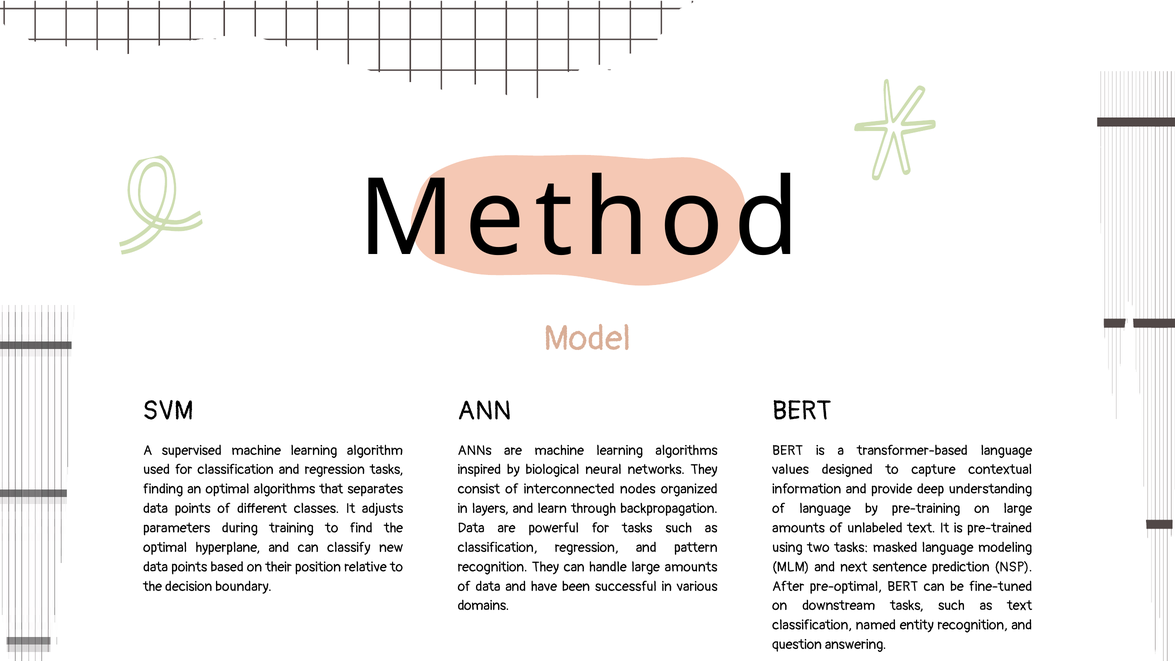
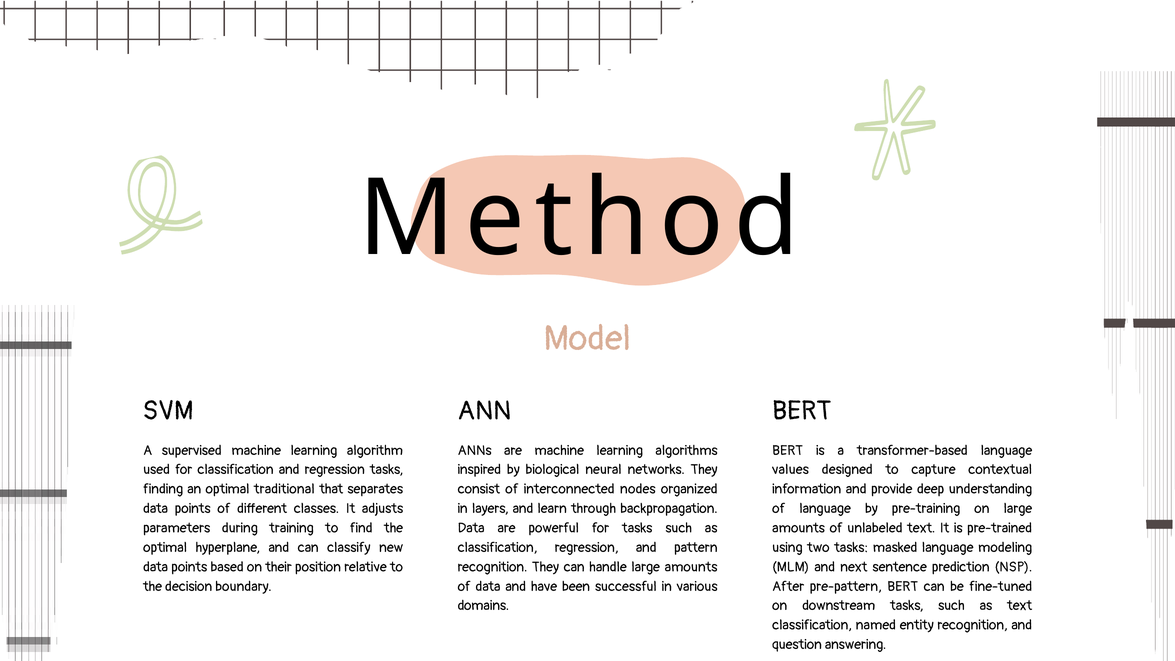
optimal algorithms: algorithms -> traditional (284, 489)
pre-optimal: pre-optimal -> pre-pattern (846, 586)
